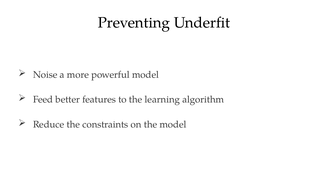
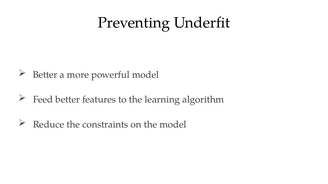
Noise: Noise -> Better (45, 75)
